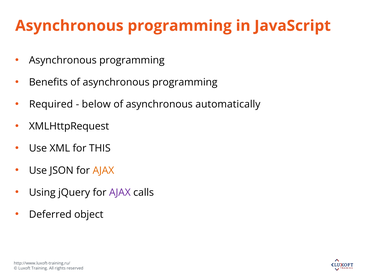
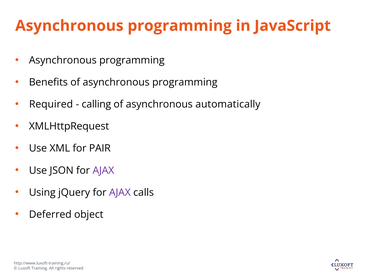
below: below -> calling (96, 104)
THIS: THIS -> PAIR (100, 149)
AJAX colour: orange -> purple (103, 171)
